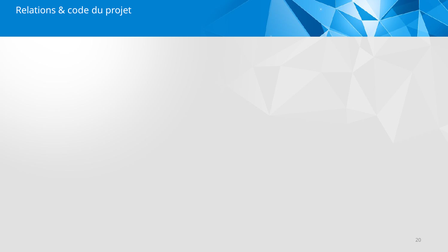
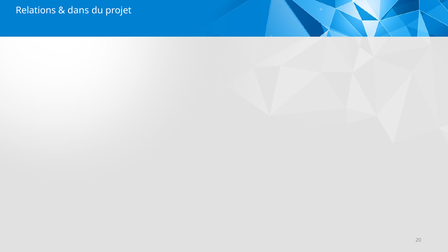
code: code -> dans (78, 10)
